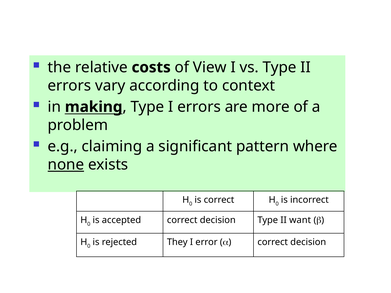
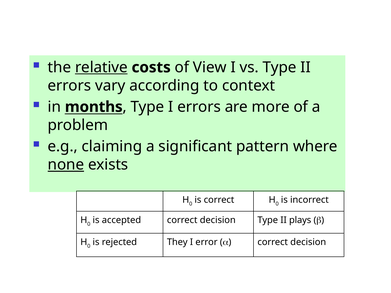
relative underline: none -> present (101, 67)
making: making -> months (94, 107)
want: want -> plays (300, 220)
